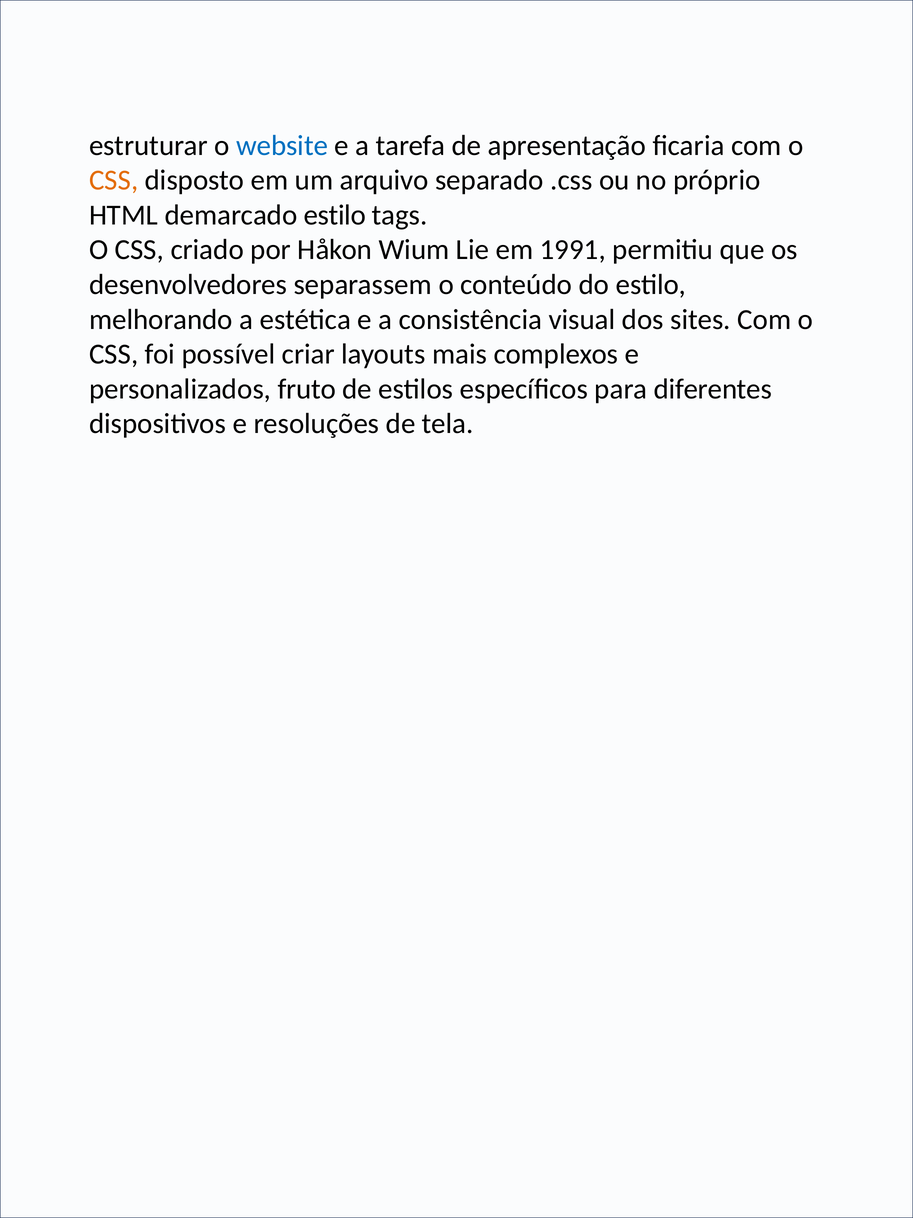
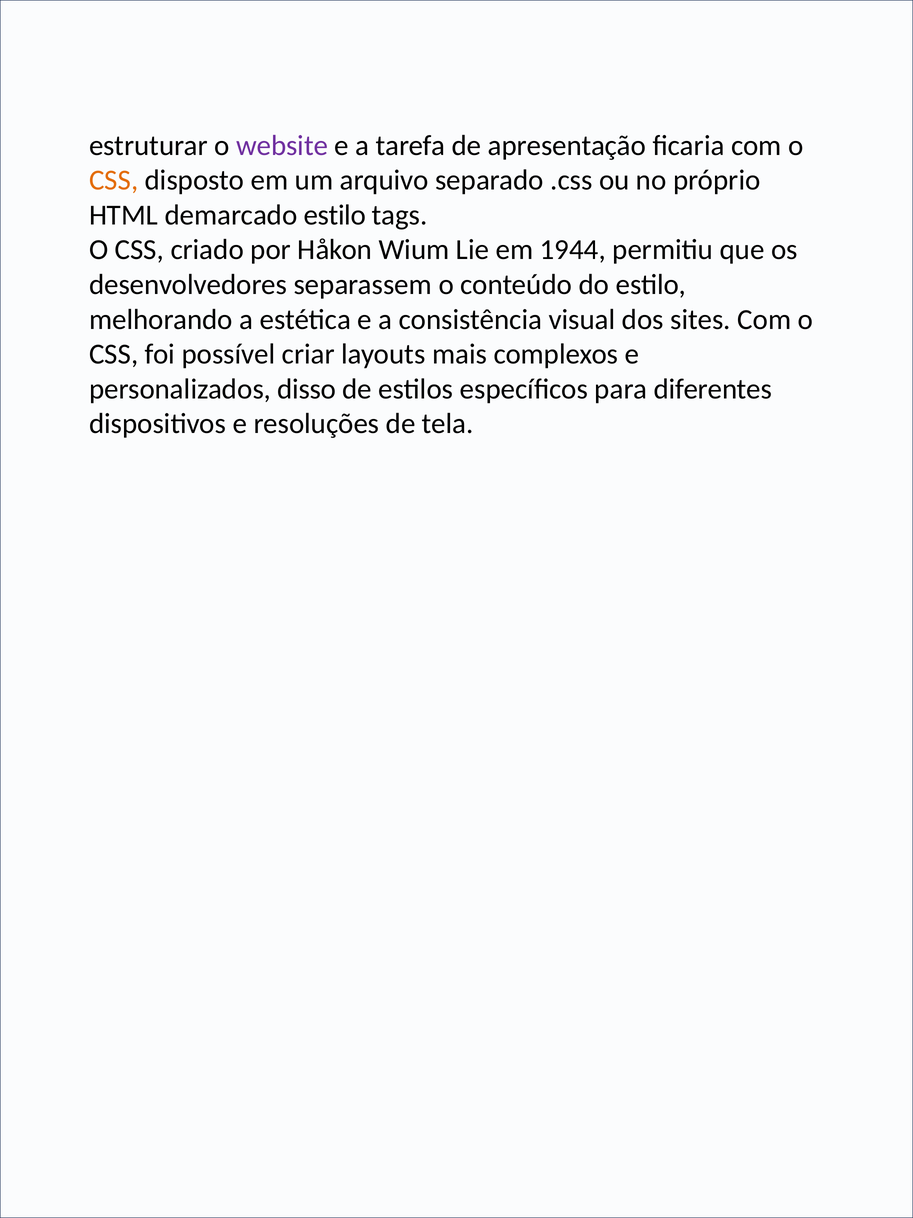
website colour: blue -> purple (282, 145)
1991: 1991 -> 1944 (573, 250)
fruto: fruto -> disso (307, 389)
